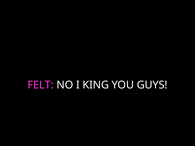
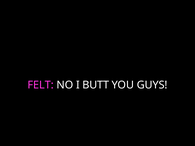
KING: KING -> BUTT (96, 85)
